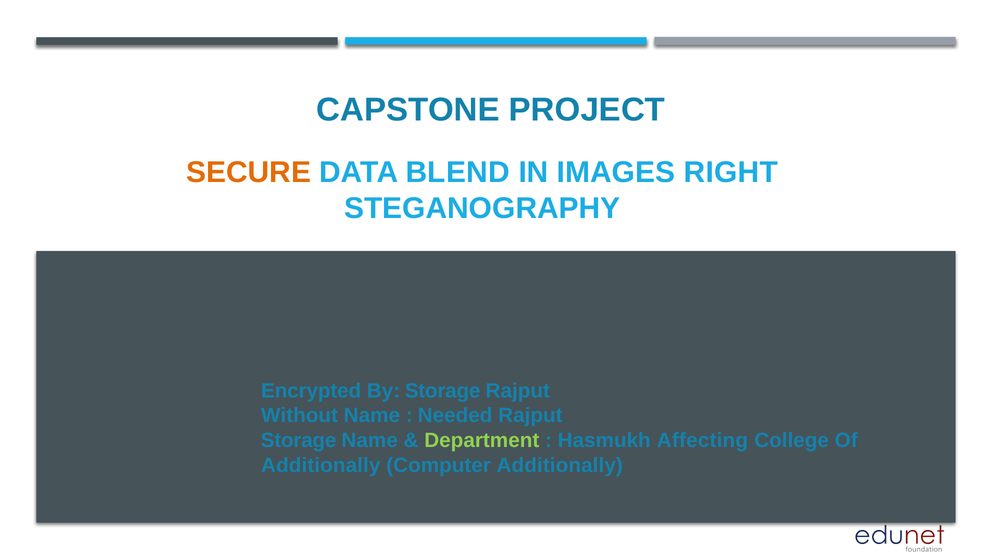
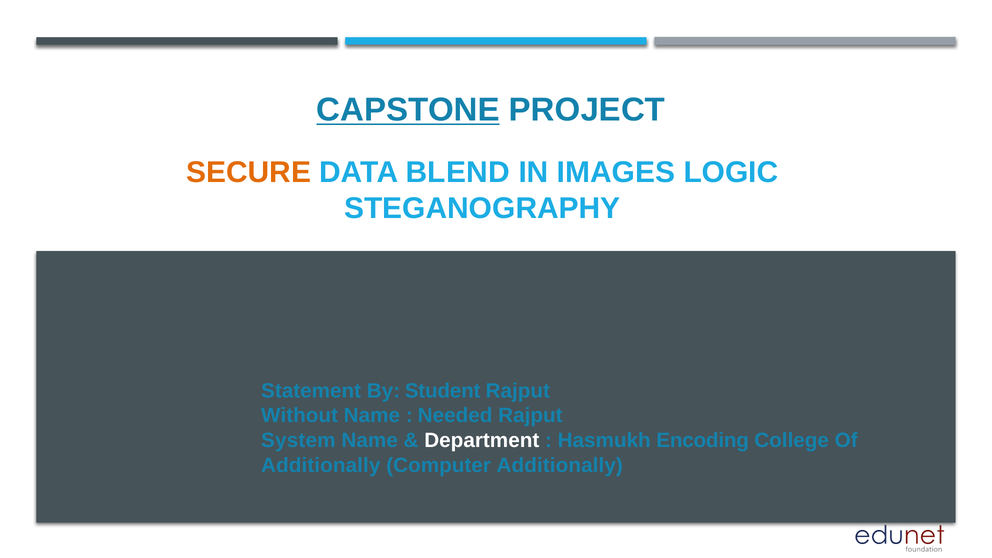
CAPSTONE underline: none -> present (408, 110)
RIGHT: RIGHT -> LOGIC (731, 172)
Encrypted: Encrypted -> Statement (311, 391)
By Storage: Storage -> Student (443, 391)
Storage: Storage -> System (298, 440)
Department colour: light green -> white (482, 440)
Affecting: Affecting -> Encoding (703, 440)
